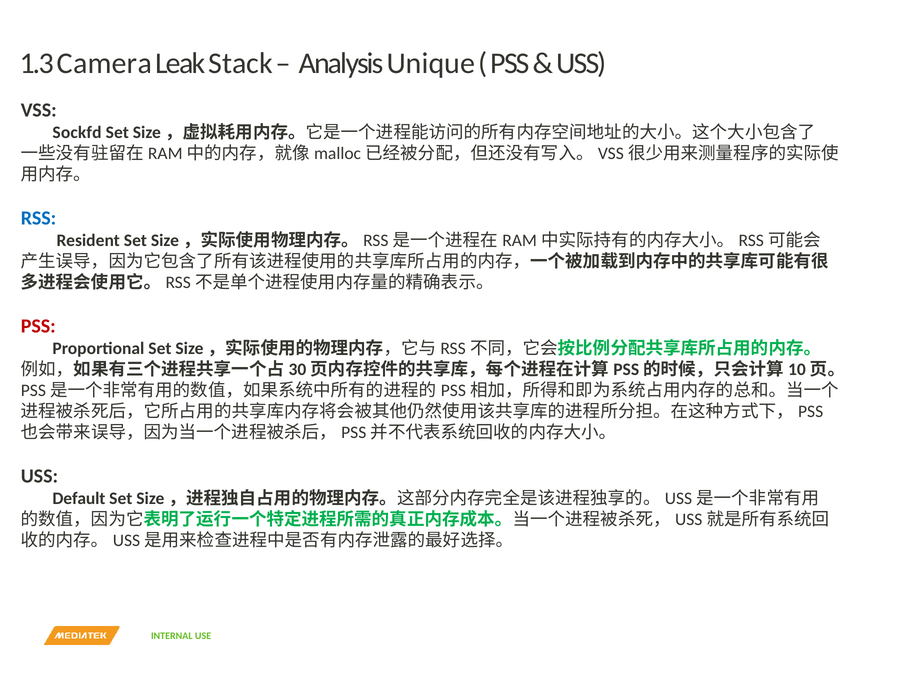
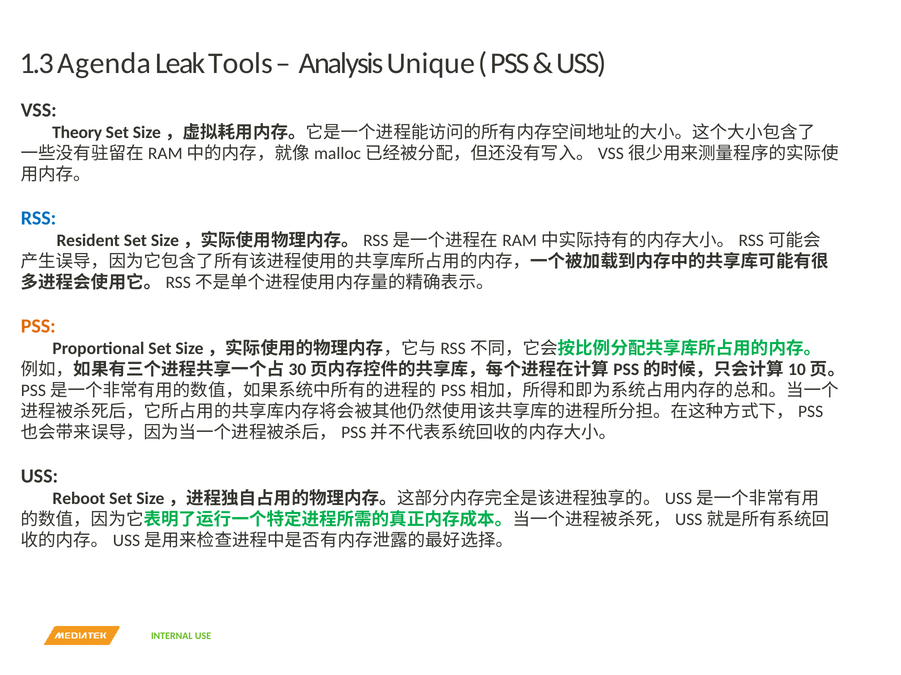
Camera: Camera -> Agenda (104, 63)
Stack: Stack -> Tools (241, 63)
Sockfd: Sockfd -> Theory (77, 133)
PSS colour: red -> orange (38, 327)
Default: Default -> Reboot (79, 499)
